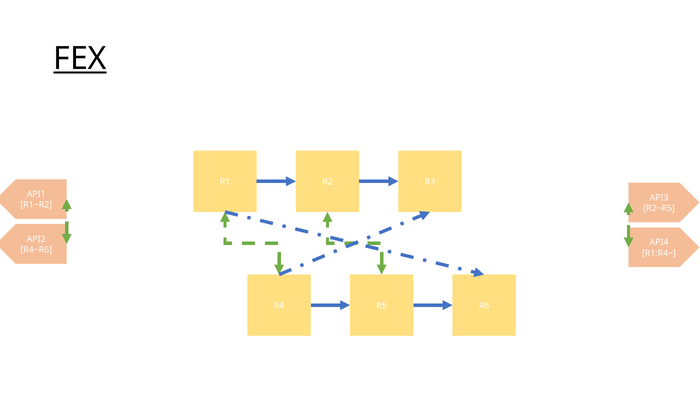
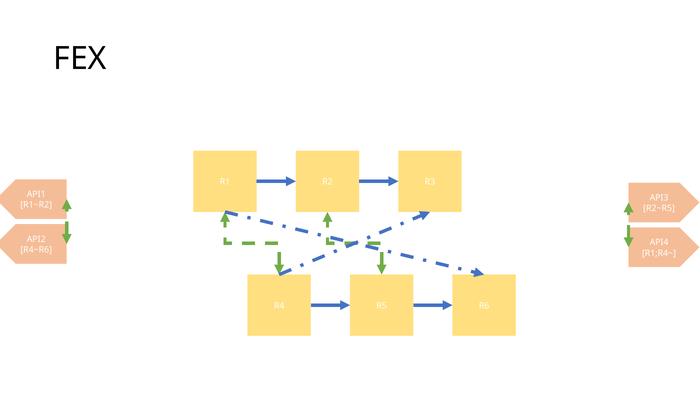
FEX underline: present -> none (80, 59)
